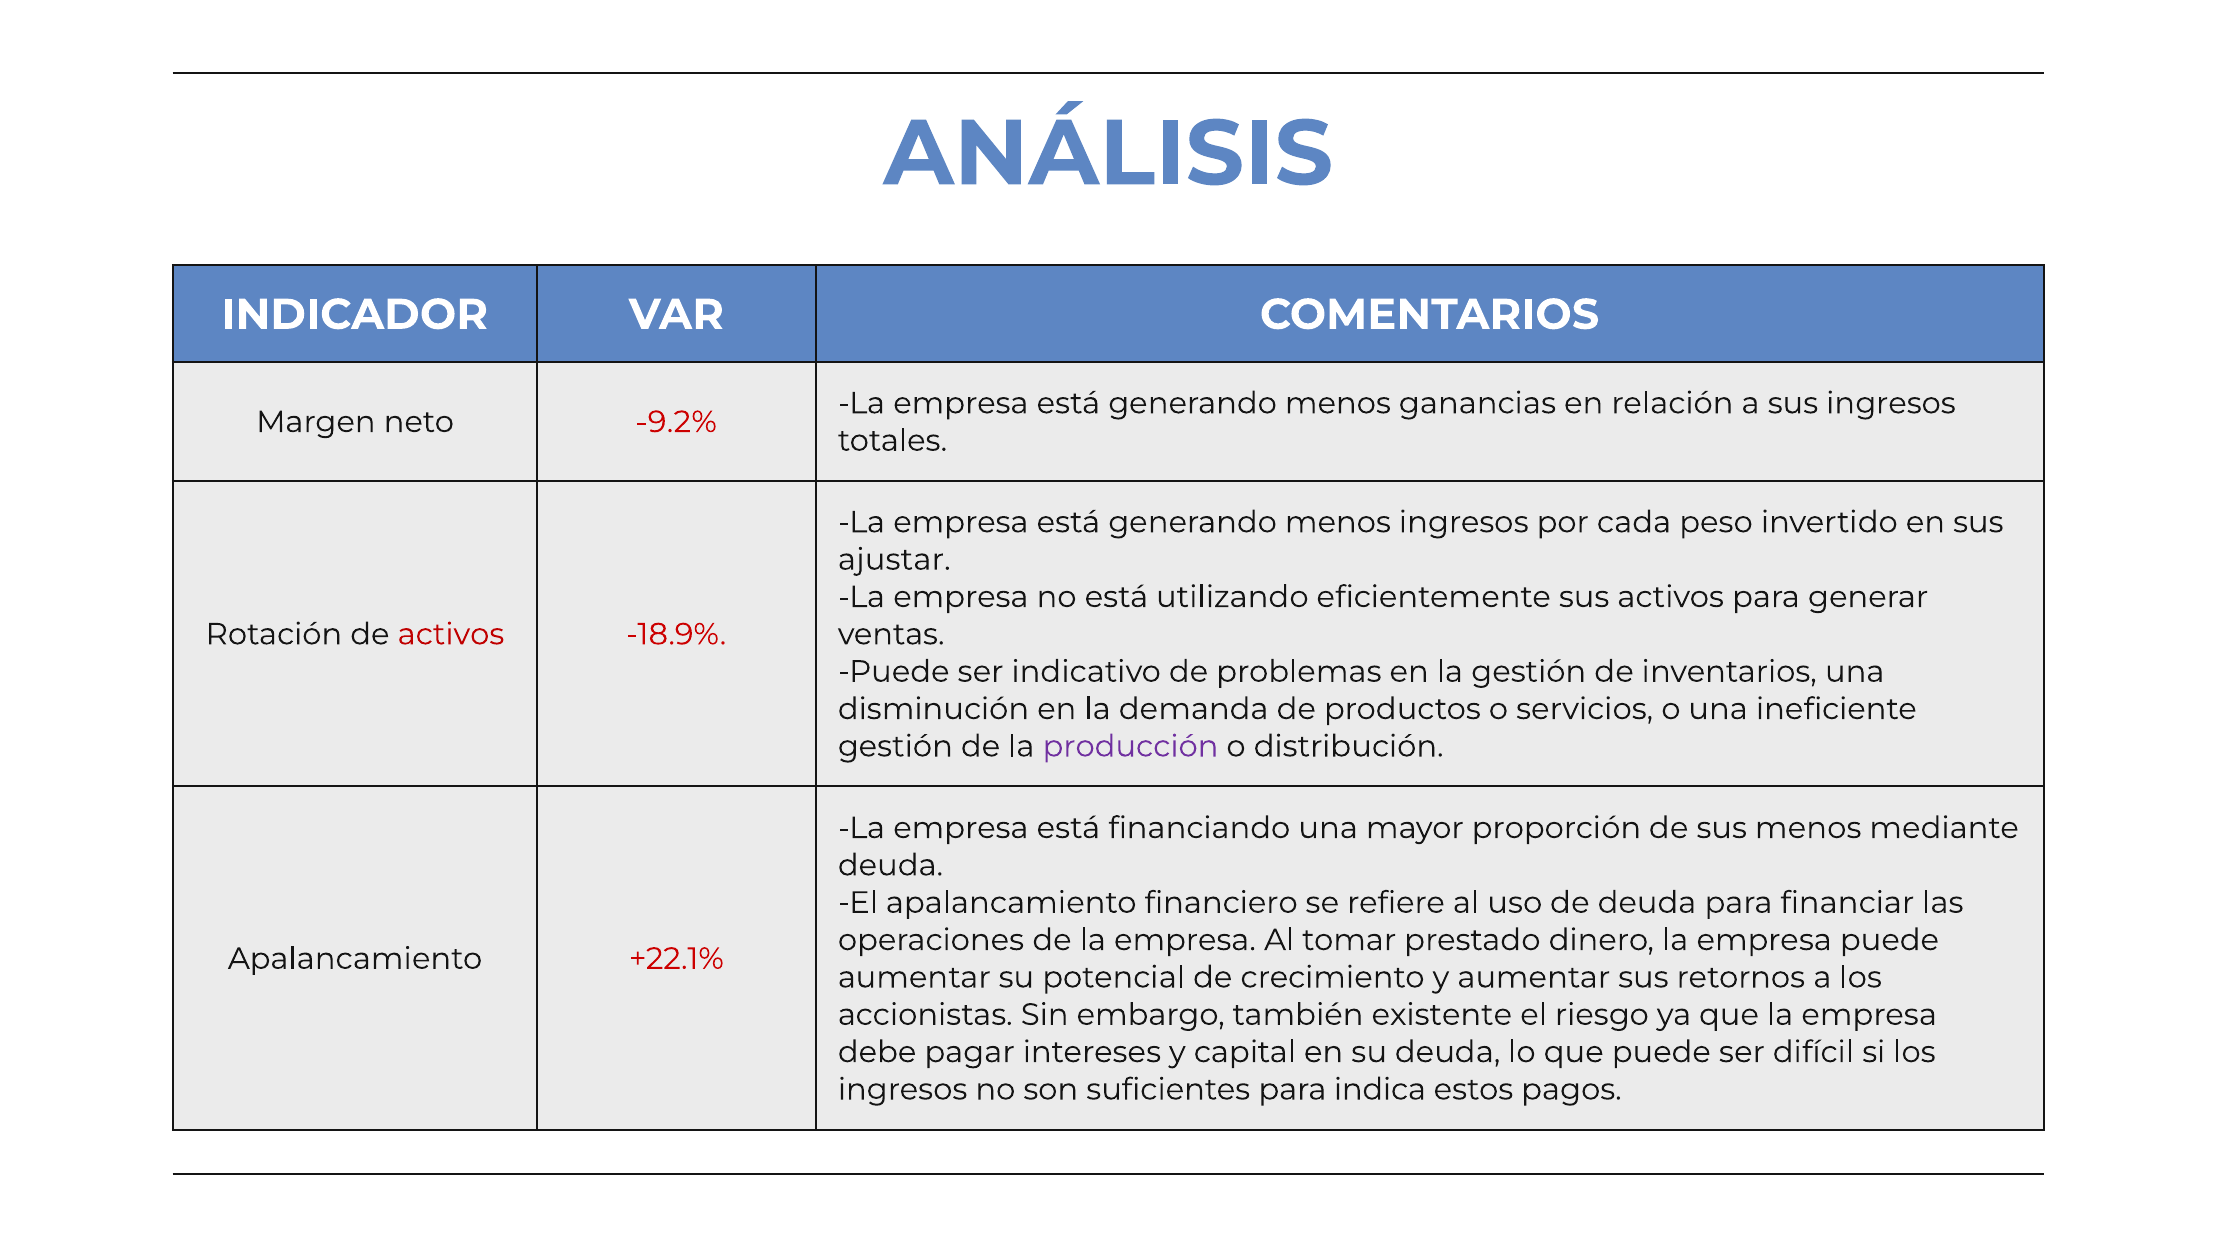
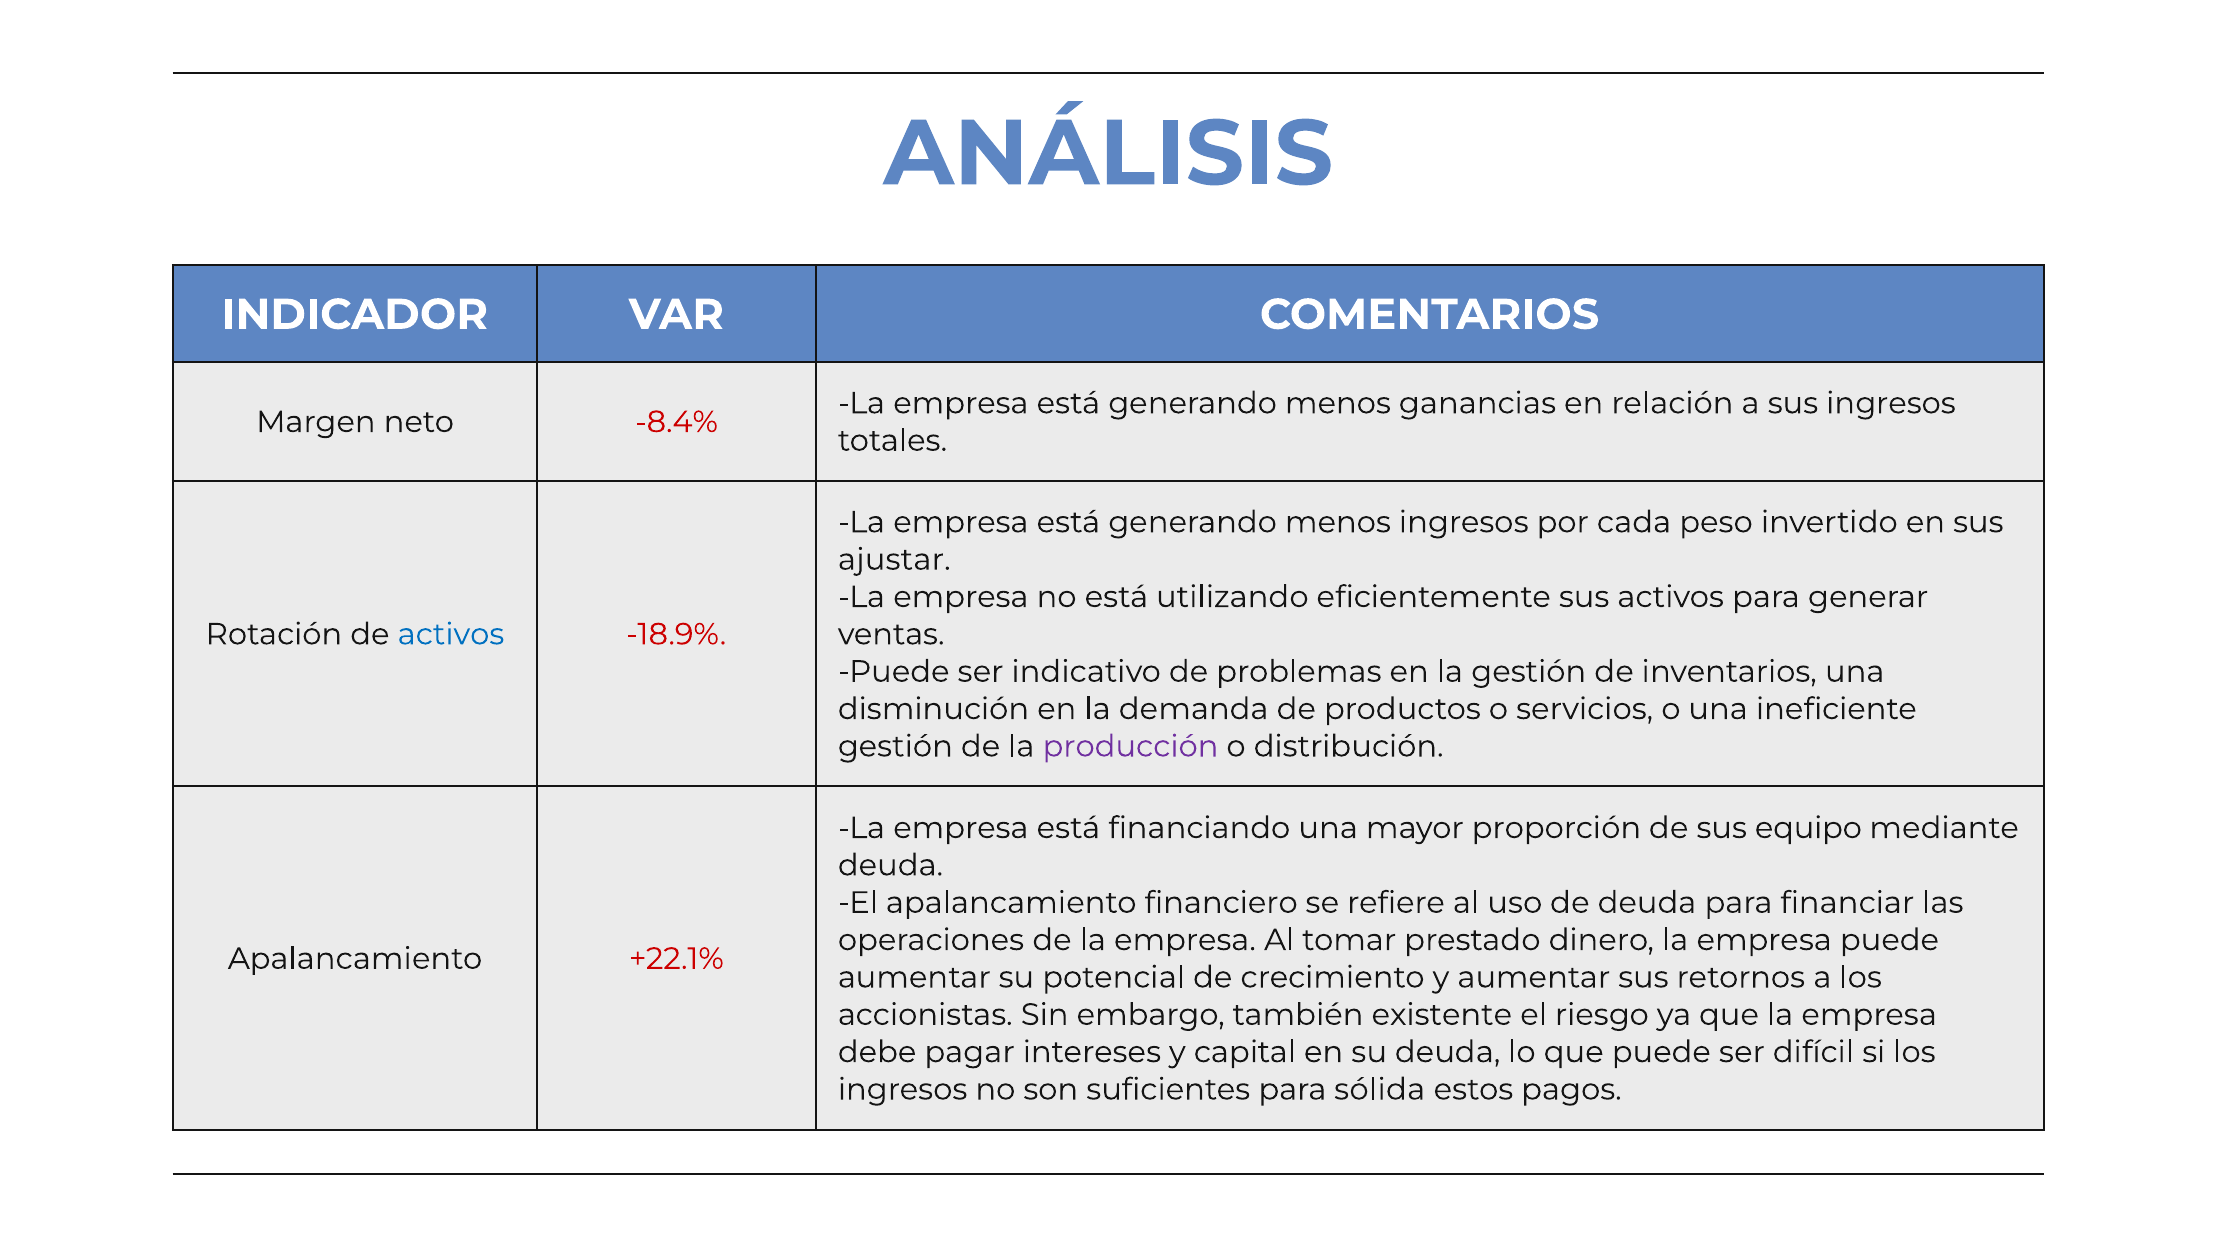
-9.2%: -9.2% -> -8.4% (676, 422)
activos colour: red -> blue (451, 634)
sus menos: menos -> equipo (1808, 828)
indica: indica -> sólida (1380, 1090)
